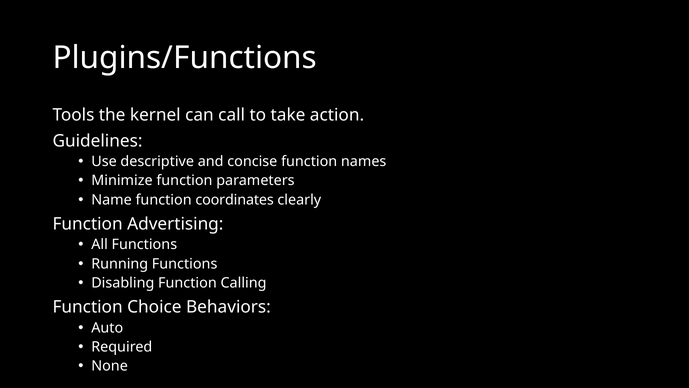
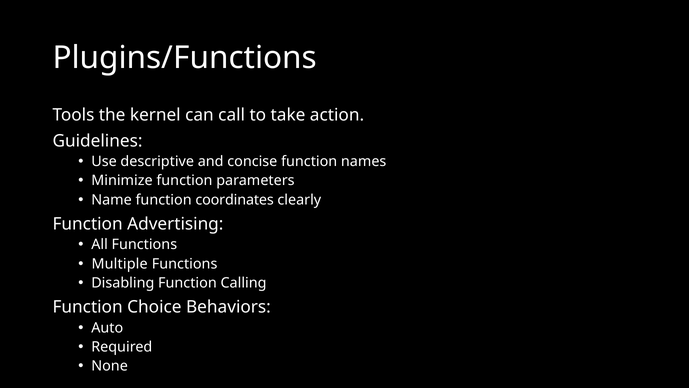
Running: Running -> Multiple (120, 263)
